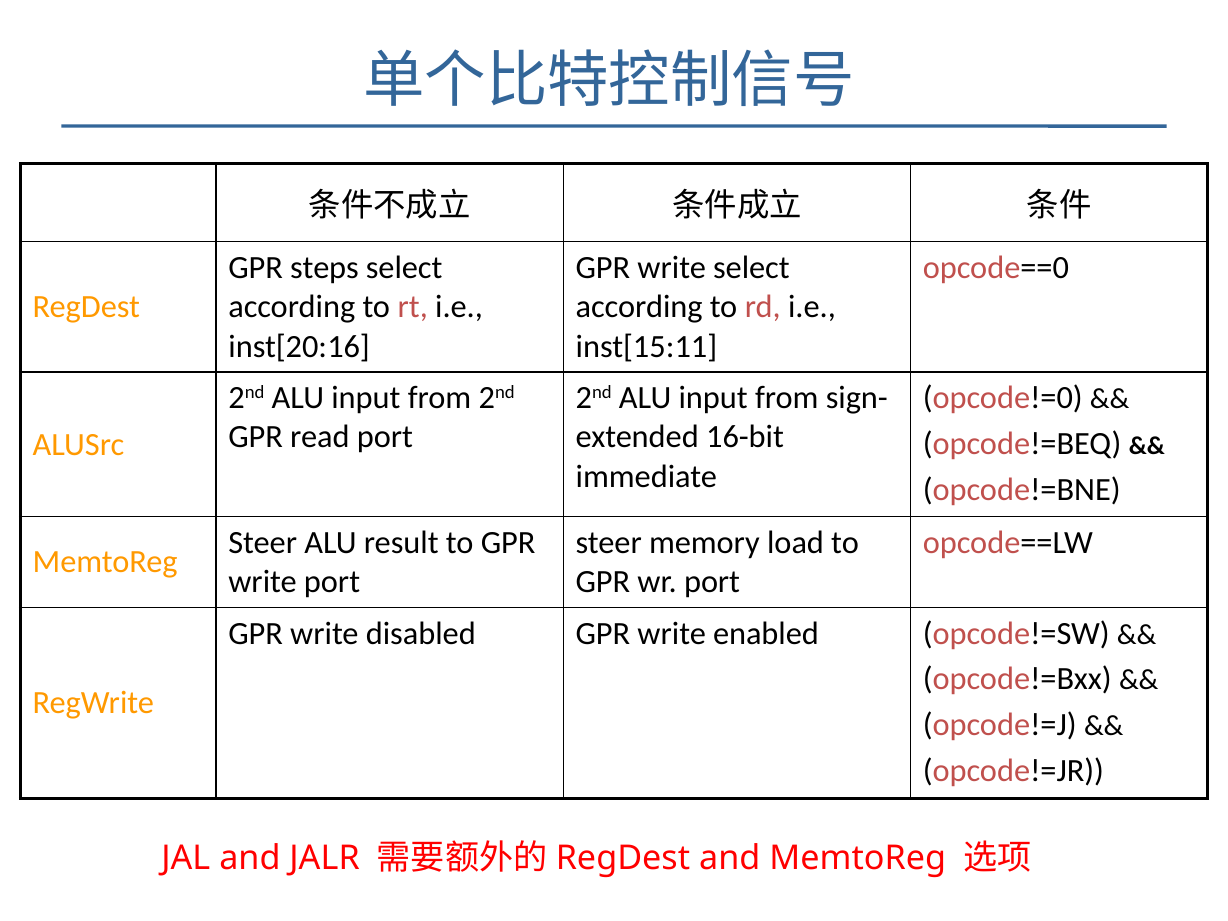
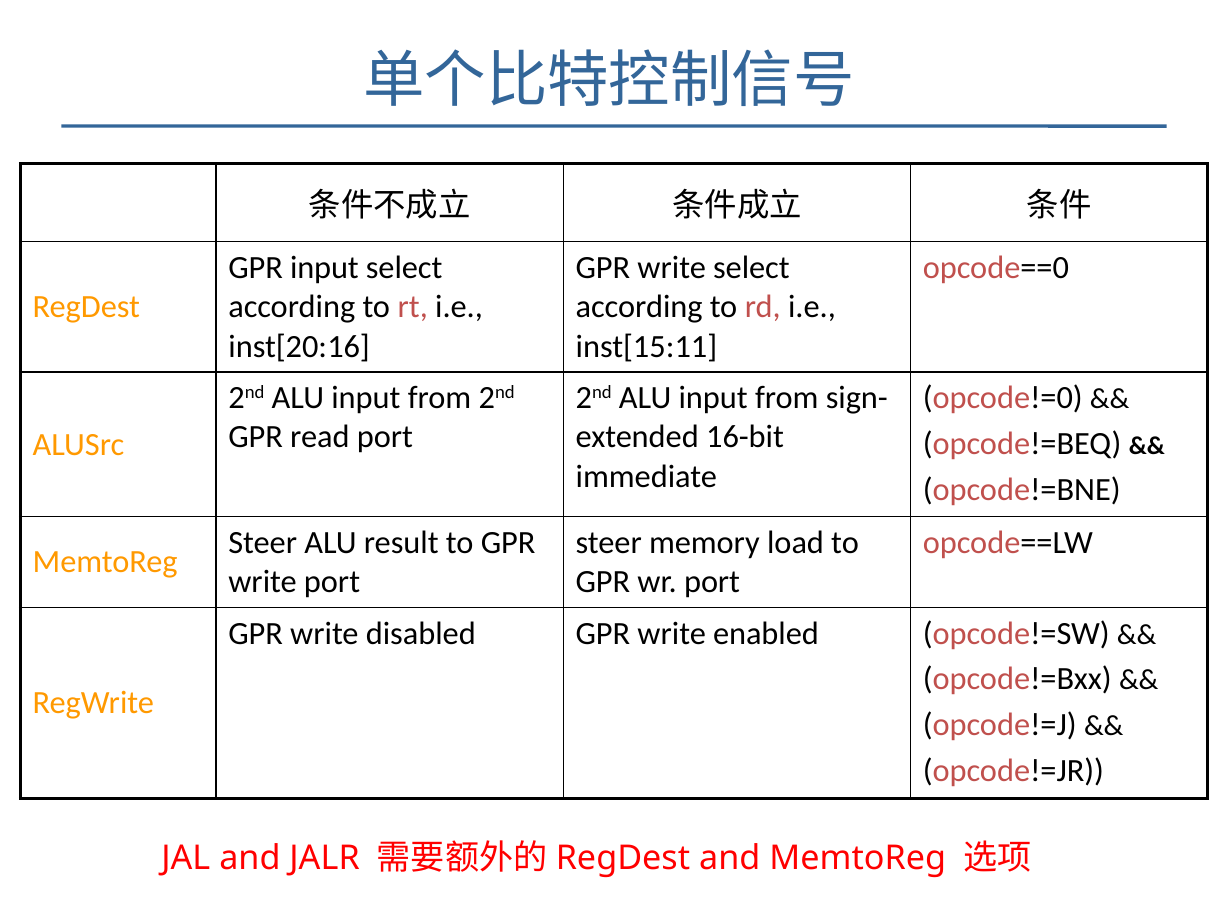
GPR steps: steps -> input (324, 268)
